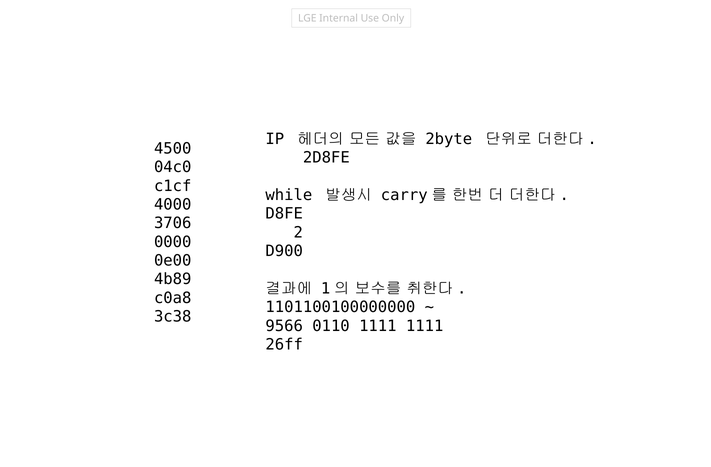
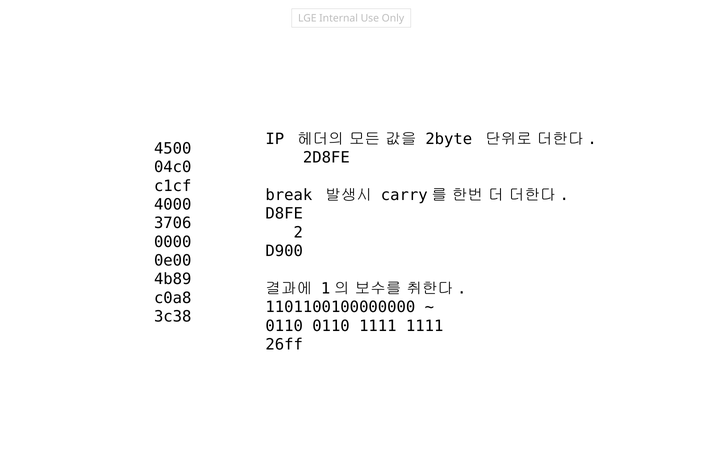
while: while -> break (289, 195)
9566: 9566 -> 0110 (284, 326)
